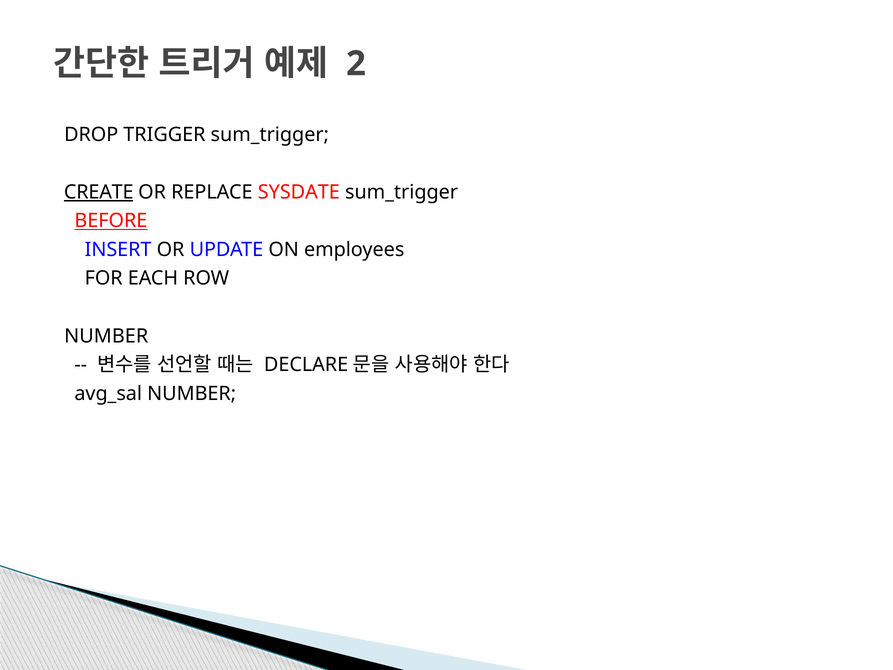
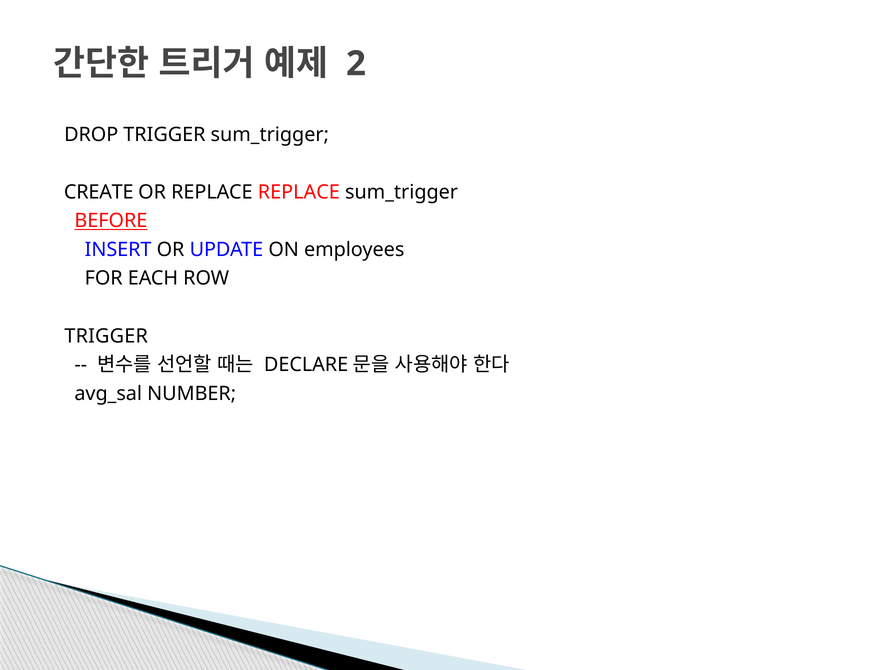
CREATE underline: present -> none (99, 192)
REPLACE SYSDATE: SYSDATE -> REPLACE (299, 192)
NUMBER: NUMBER -> TRIGGER (106, 336)
